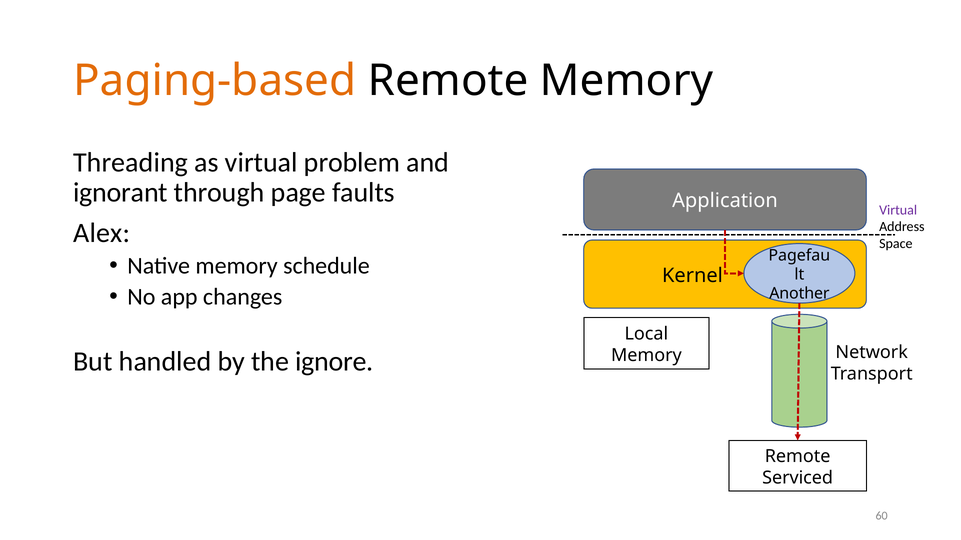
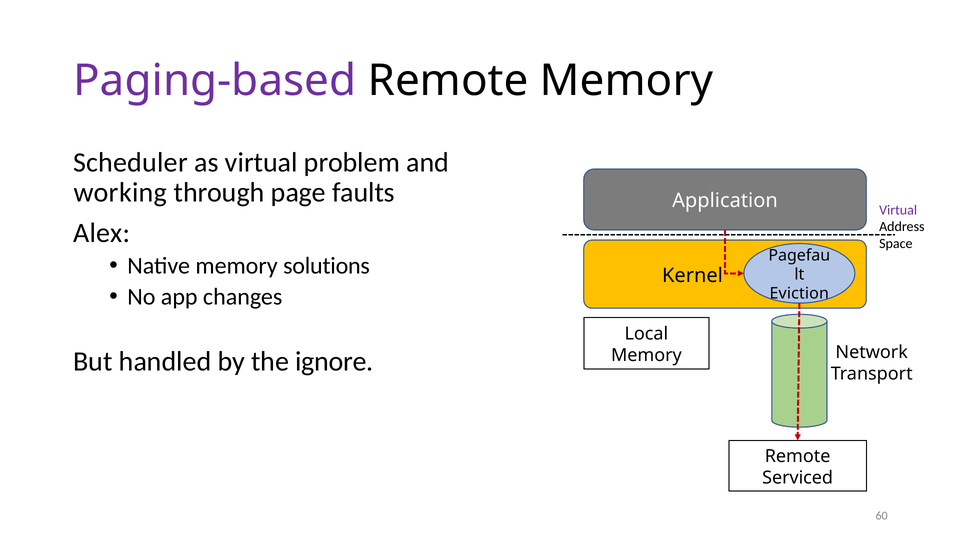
Paging-based colour: orange -> purple (215, 81)
Threading: Threading -> Scheduler (131, 162)
ignorant: ignorant -> working (120, 193)
schedule: schedule -> solutions (327, 266)
Another: Another -> Eviction (799, 294)
